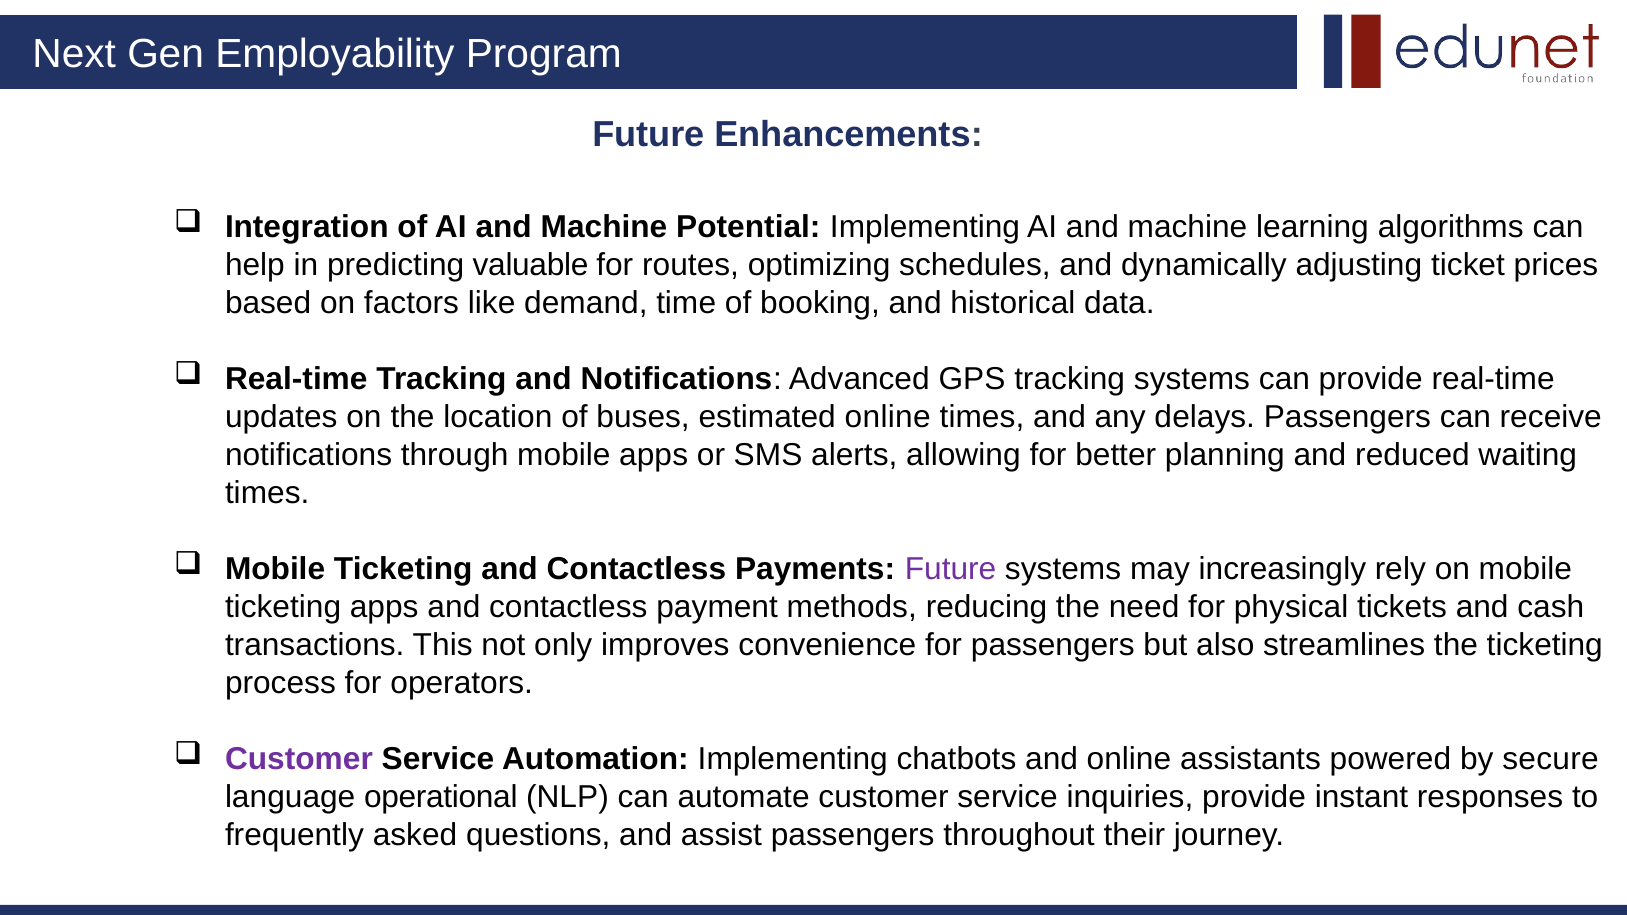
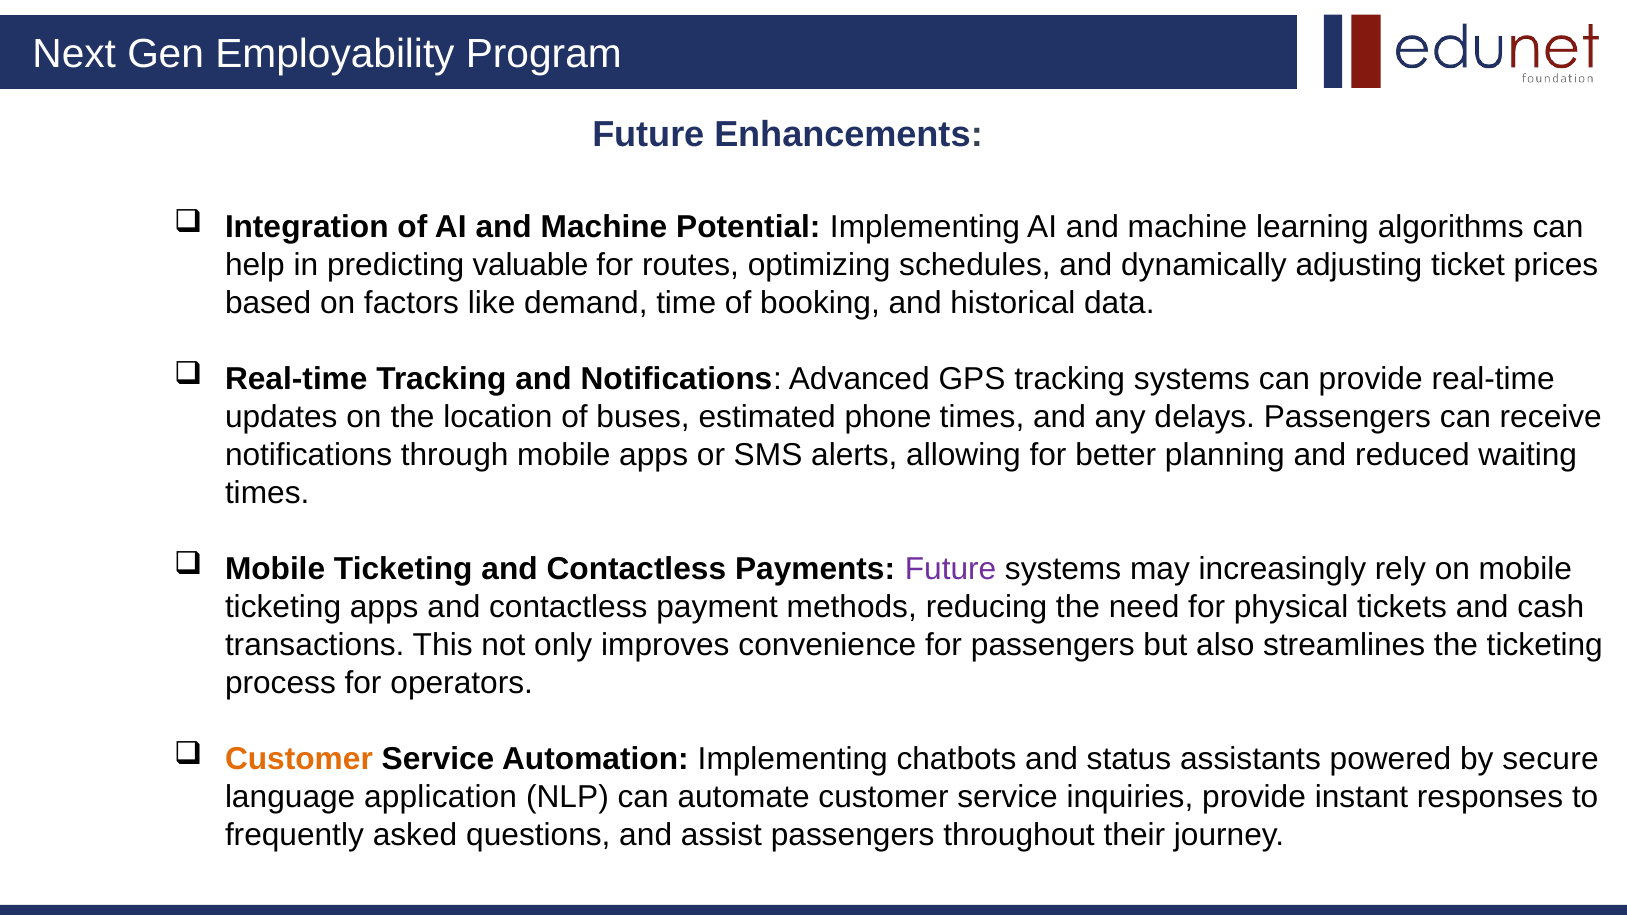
estimated online: online -> phone (888, 417)
Customer colour: purple -> orange (299, 759)
and online: online -> status (1129, 759)
operational: operational -> application (441, 797)
